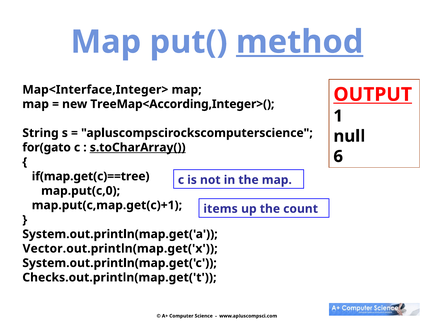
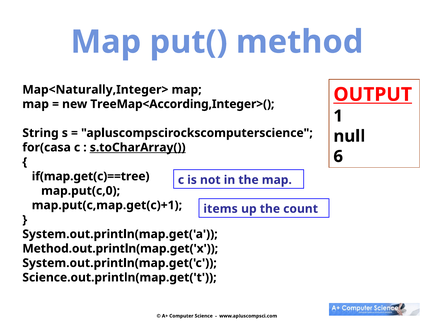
method underline: present -> none (300, 42)
Map<Interface,Integer>: Map<Interface,Integer> -> Map<Naturally,Integer> (95, 90)
for(gato: for(gato -> for(casa (47, 148)
Vector.out.println(map.get('x: Vector.out.println(map.get('x -> Method.out.println(map.get('x (120, 249)
Checks.out.println(map.get('t: Checks.out.println(map.get('t -> Science.out.println(map.get('t (119, 278)
